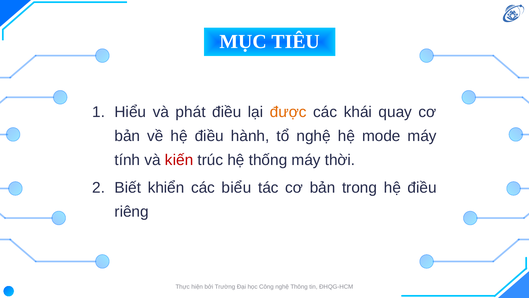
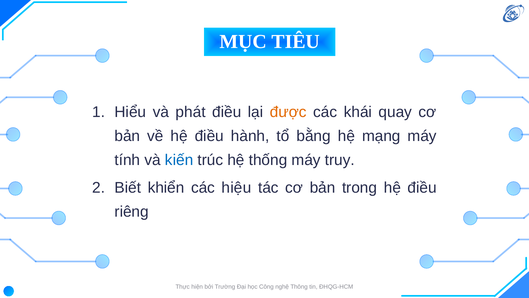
tổ nghệ: nghệ -> bằng (314, 136)
mode: mode -> mạng (381, 136)
kiến colour: red -> blue (179, 160)
thời: thời -> truy (340, 160)
biểu: biểu -> hiệu (236, 187)
